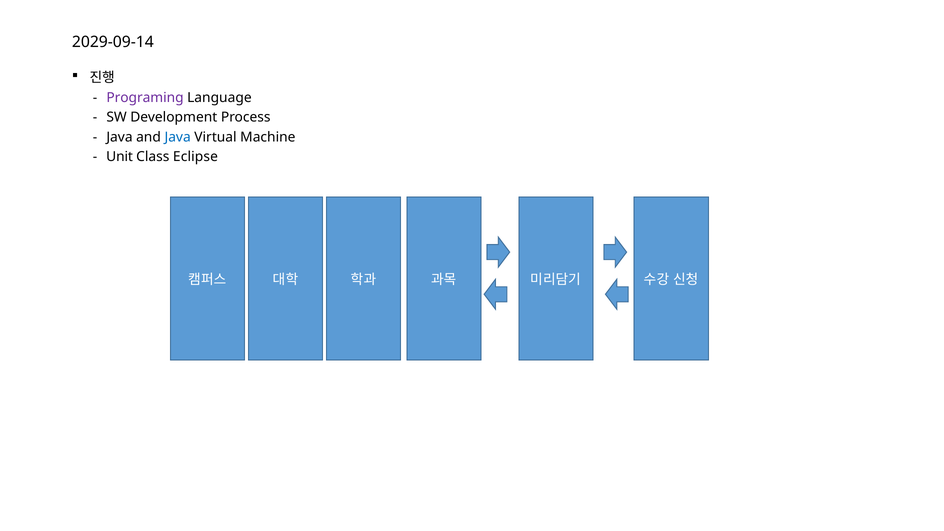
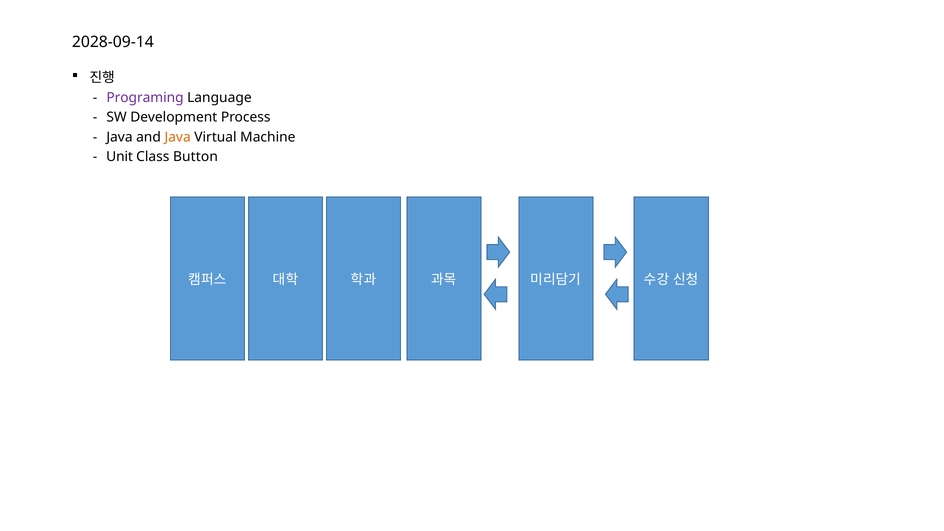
2029-09-14: 2029-09-14 -> 2028-09-14 (113, 42)
Java colour: blue -> orange (178, 137)
Eclipse: Eclipse -> Button (195, 157)
